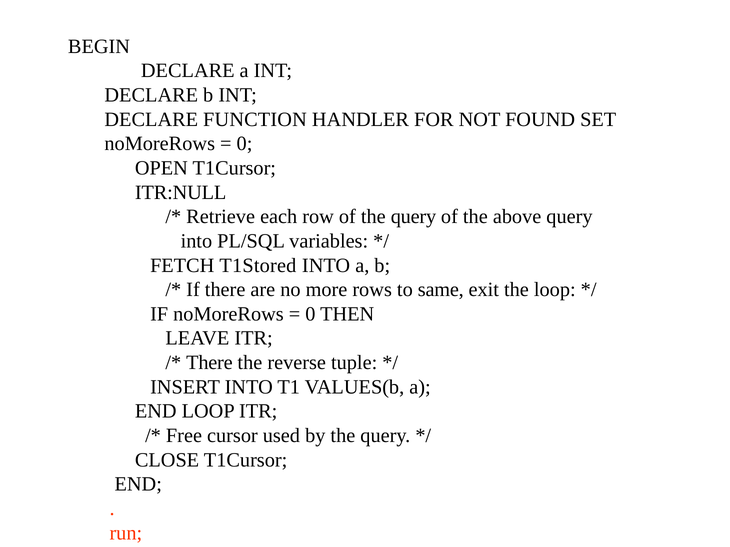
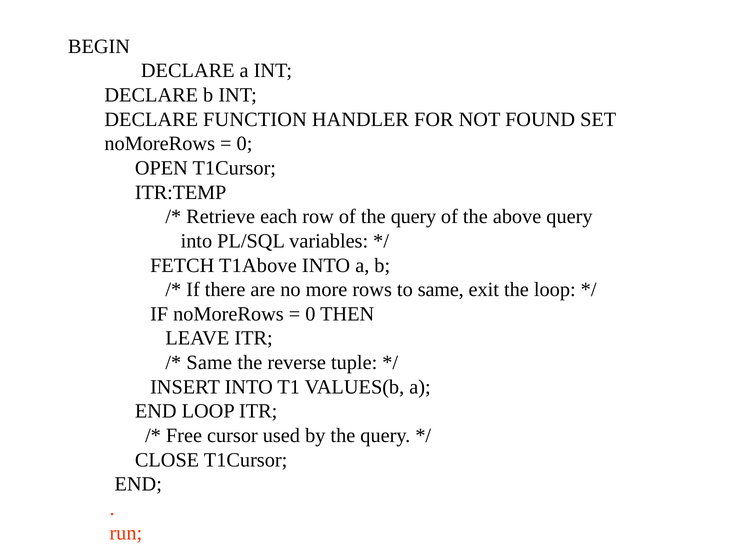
ITR:NULL: ITR:NULL -> ITR:TEMP (181, 193)
T1Stored: T1Stored -> T1Above (258, 266)
There: There -> Same (209, 363)
